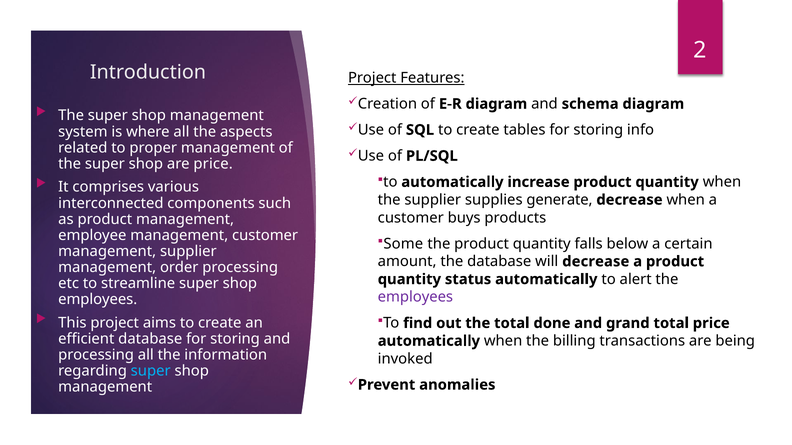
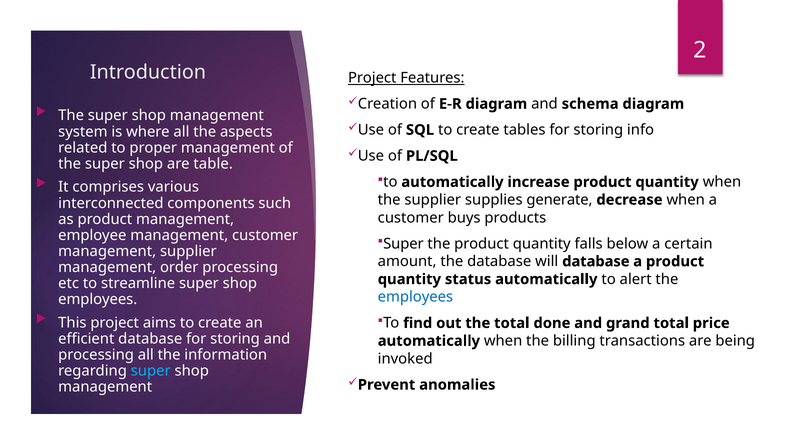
are price: price -> table (213, 164)
Some: Some -> Super (403, 244)
will decrease: decrease -> database (596, 262)
employees colour: purple -> blue (415, 297)
